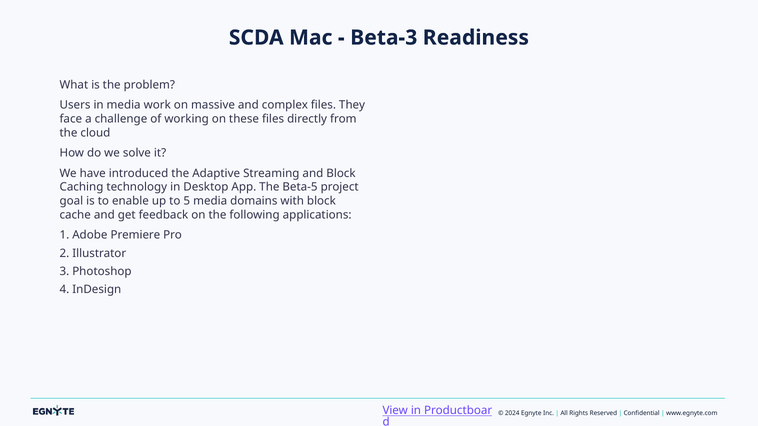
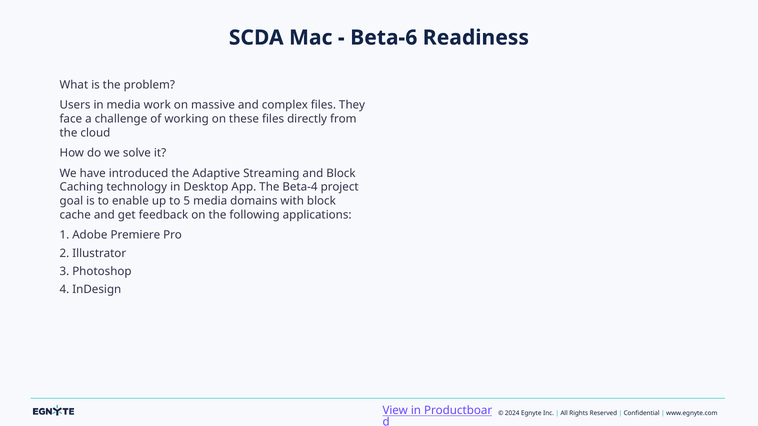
Beta-3: Beta-3 -> Beta-6 (384, 38)
Beta-5: Beta-5 -> Beta-4 (300, 187)
